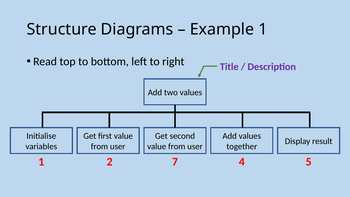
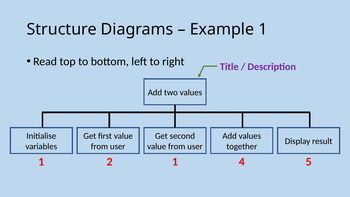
2 7: 7 -> 1 (175, 162)
